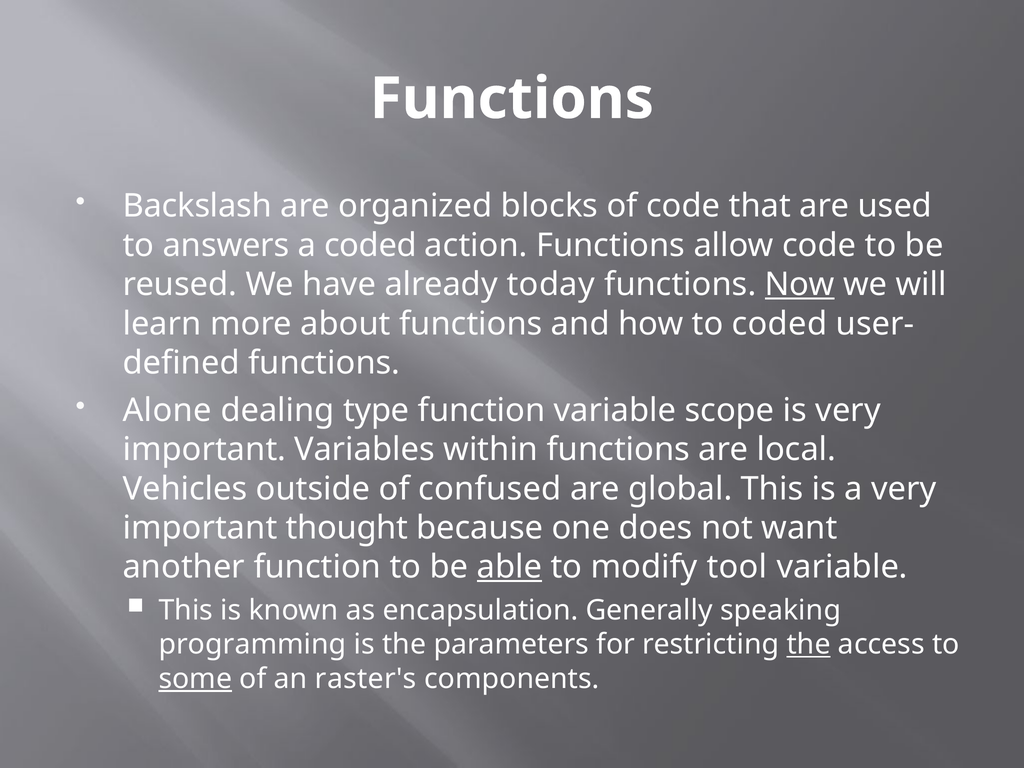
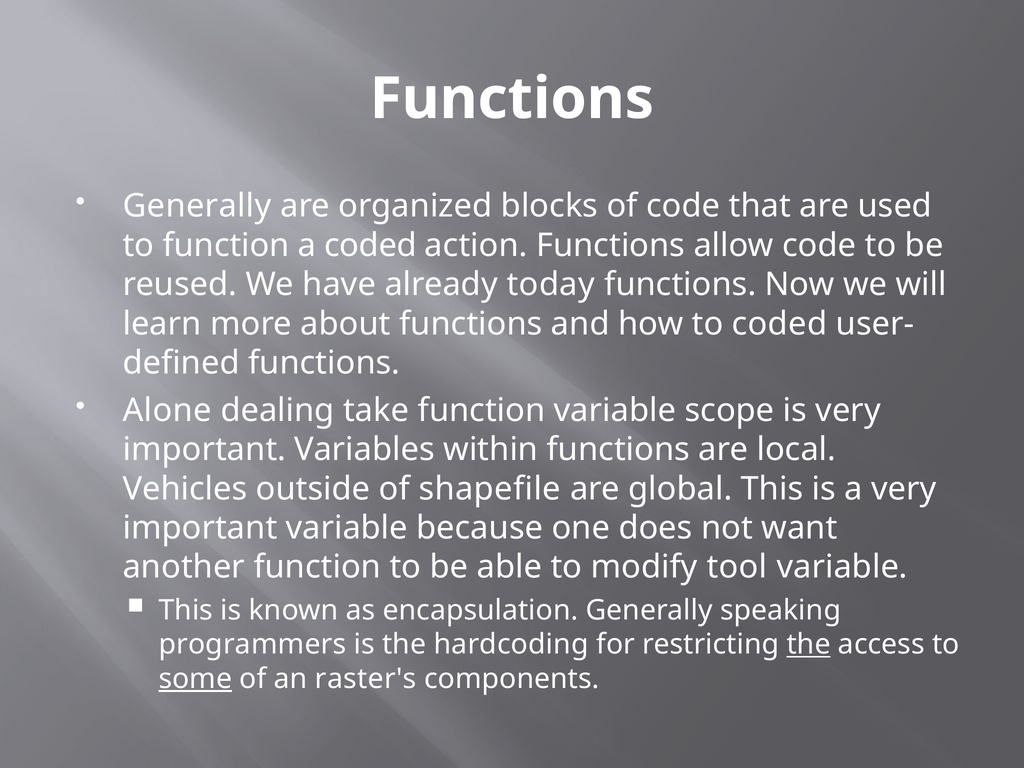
Backslash: Backslash -> Generally (197, 206)
to answers: answers -> function (226, 245)
Now underline: present -> none (800, 285)
type: type -> take (376, 410)
confused: confused -> shapefile (490, 489)
important thought: thought -> variable (347, 528)
able underline: present -> none (509, 567)
programming: programming -> programmers (252, 645)
parameters: parameters -> hardcoding (511, 645)
